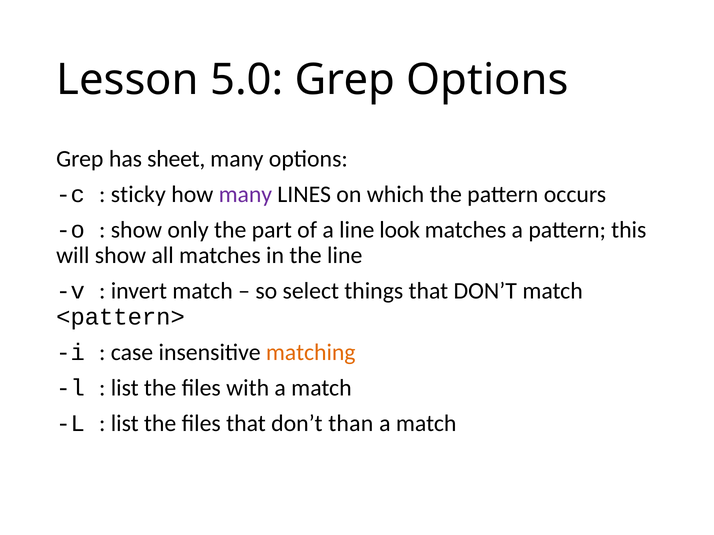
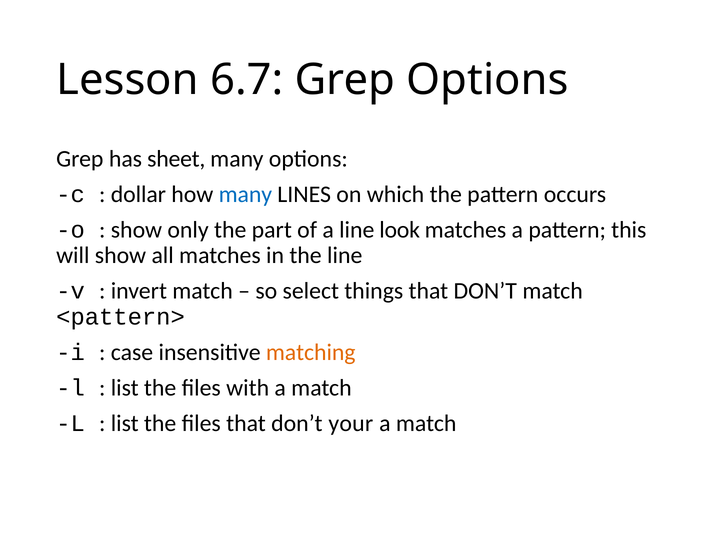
5.0: 5.0 -> 6.7 (247, 80)
sticky: sticky -> dollar (138, 194)
many colour: purple -> blue (245, 194)
than: than -> your (351, 424)
